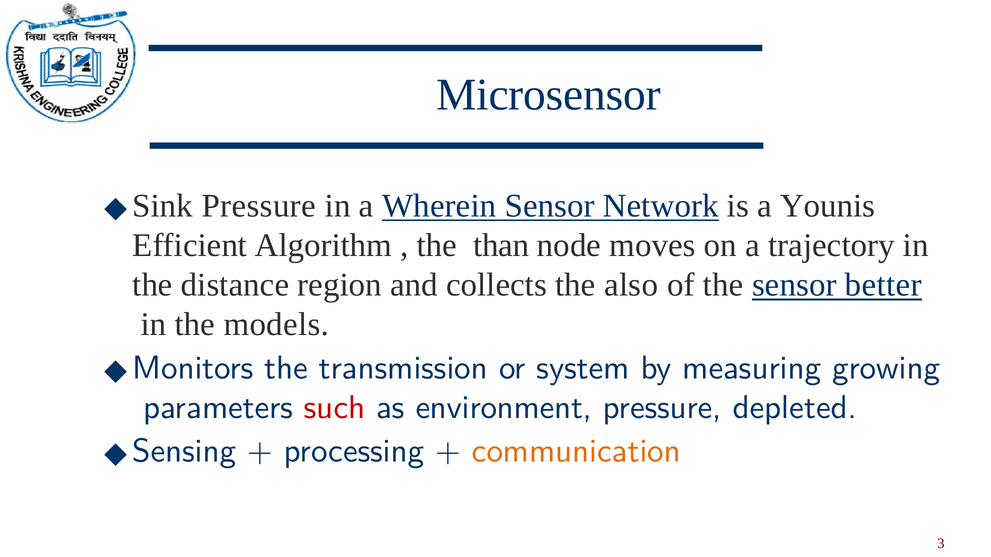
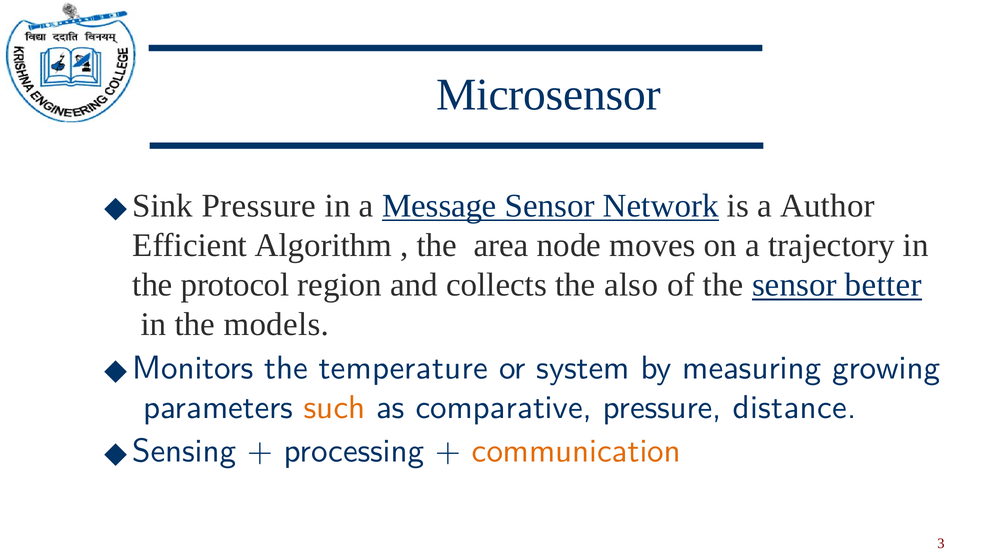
Wherein: Wherein -> Message (439, 206)
Younis: Younis -> Author (827, 206)
than: than -> area (501, 246)
distance: distance -> protocol (235, 285)
transmission: transmission -> temperature (403, 368)
such colour: red -> orange (335, 408)
environment: environment -> comparative (504, 408)
depleted: depleted -> distance (795, 408)
